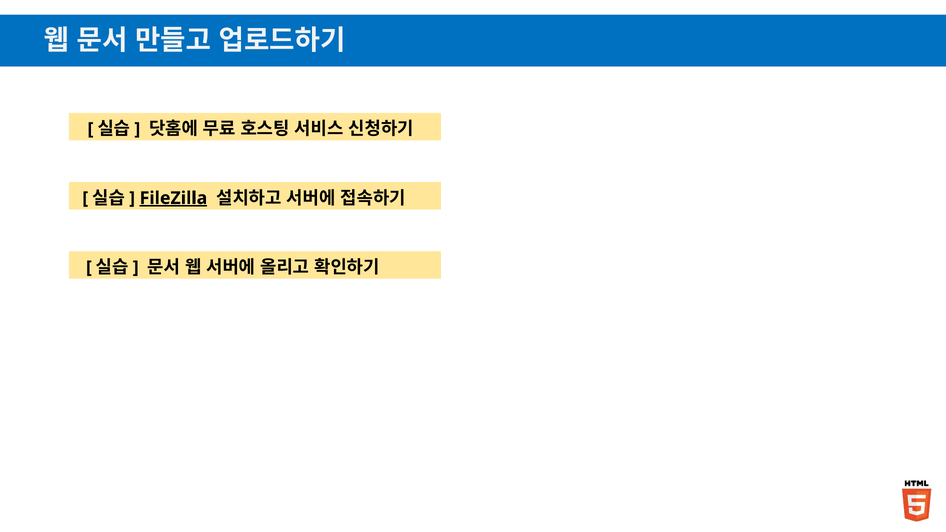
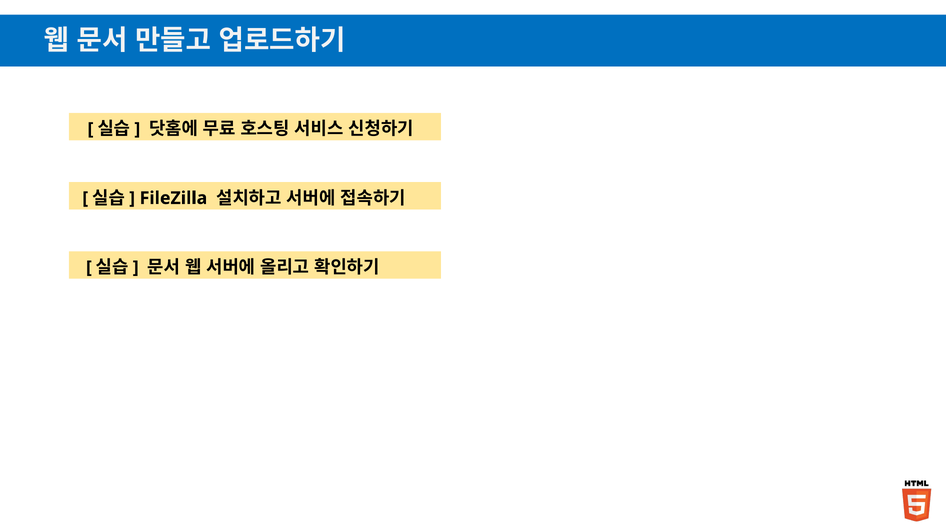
FileZilla underline: present -> none (173, 198)
